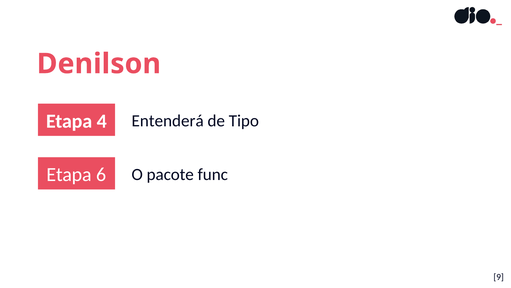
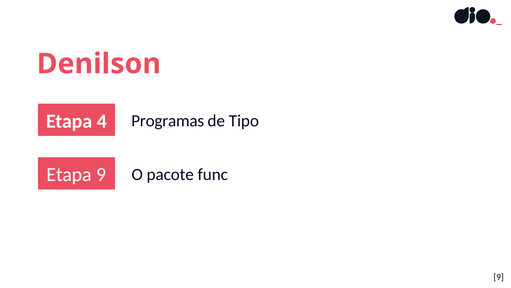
Entenderá: Entenderá -> Programas (168, 121)
Etapa 6: 6 -> 9 (101, 174)
